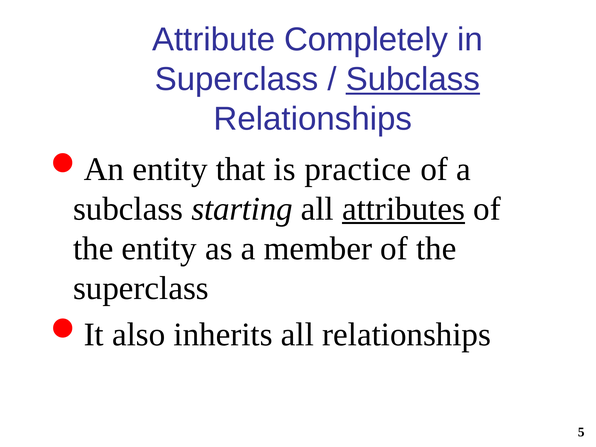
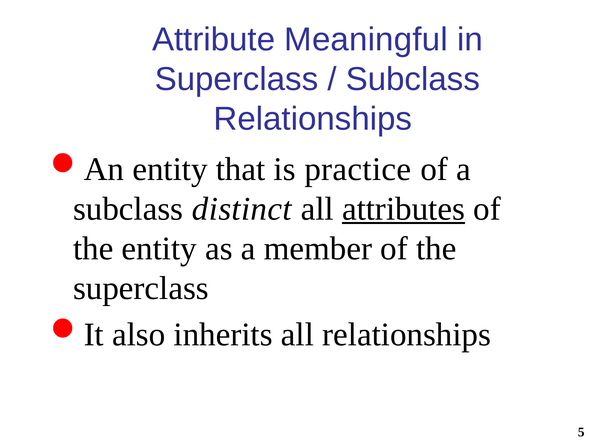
Completely: Completely -> Meaningful (366, 40)
Subclass underline: present -> none (413, 79)
starting: starting -> distinct (242, 209)
